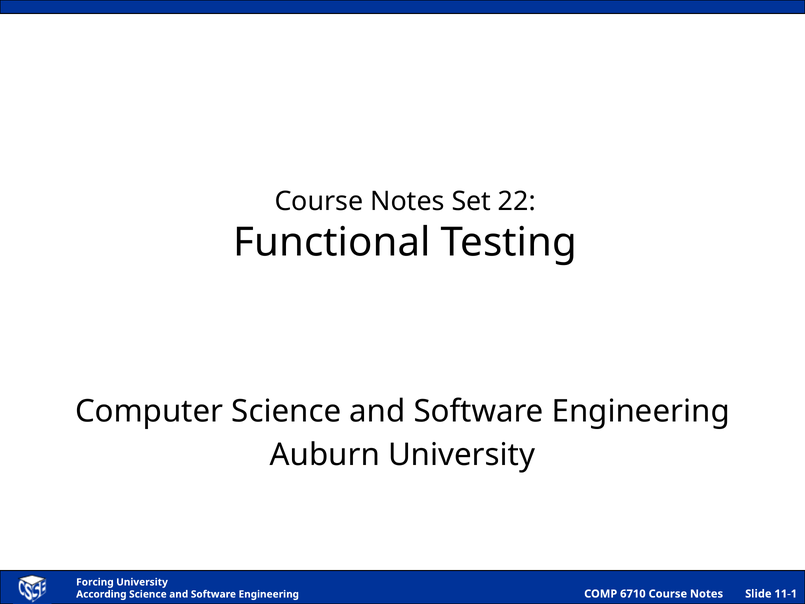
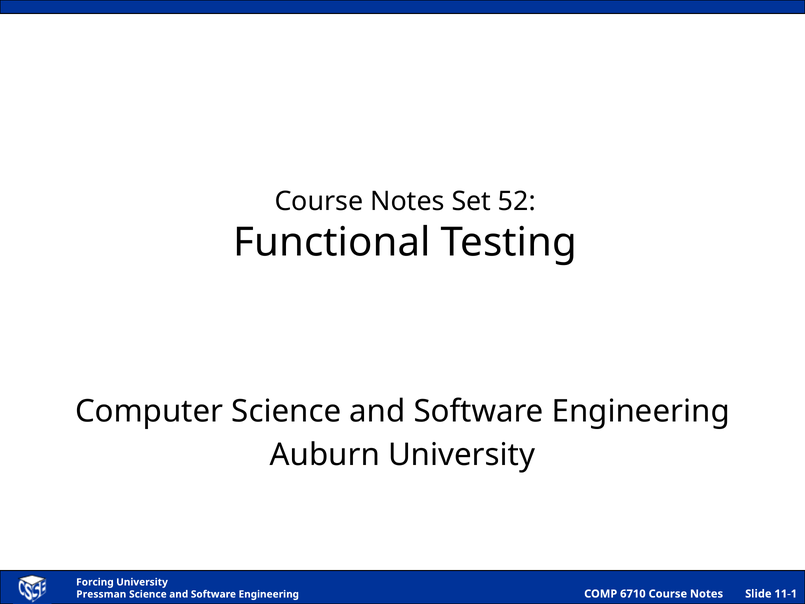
22: 22 -> 52 (517, 201)
According: According -> Pressman (101, 594)
